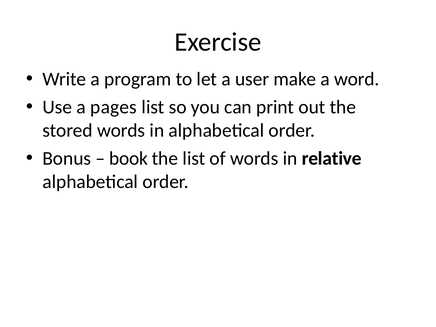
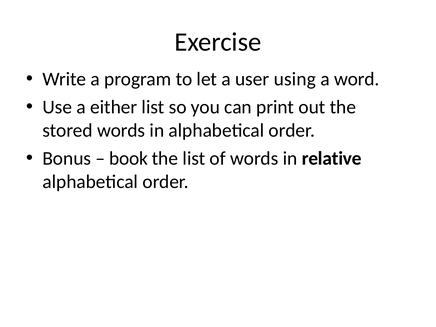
make: make -> using (295, 79)
pages: pages -> either (114, 107)
